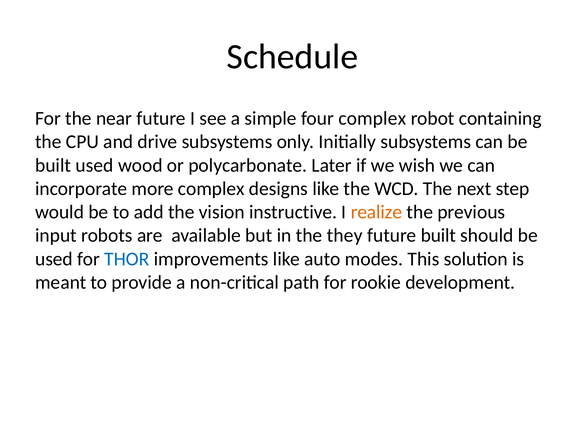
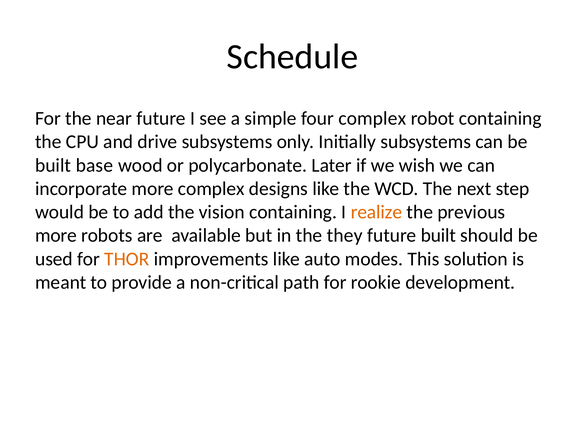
built used: used -> base (94, 165)
vision instructive: instructive -> containing (293, 212)
input: input -> more (56, 235)
THOR colour: blue -> orange (127, 259)
